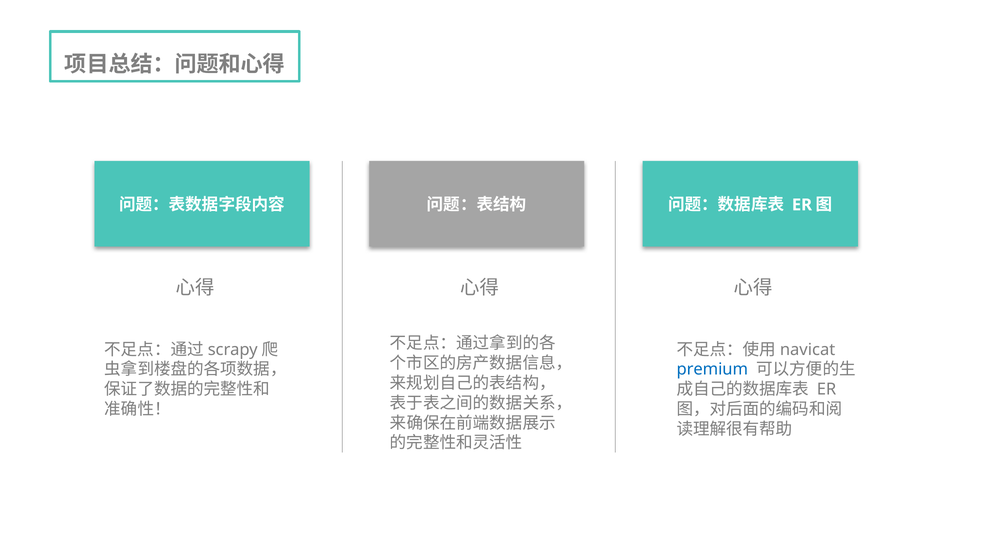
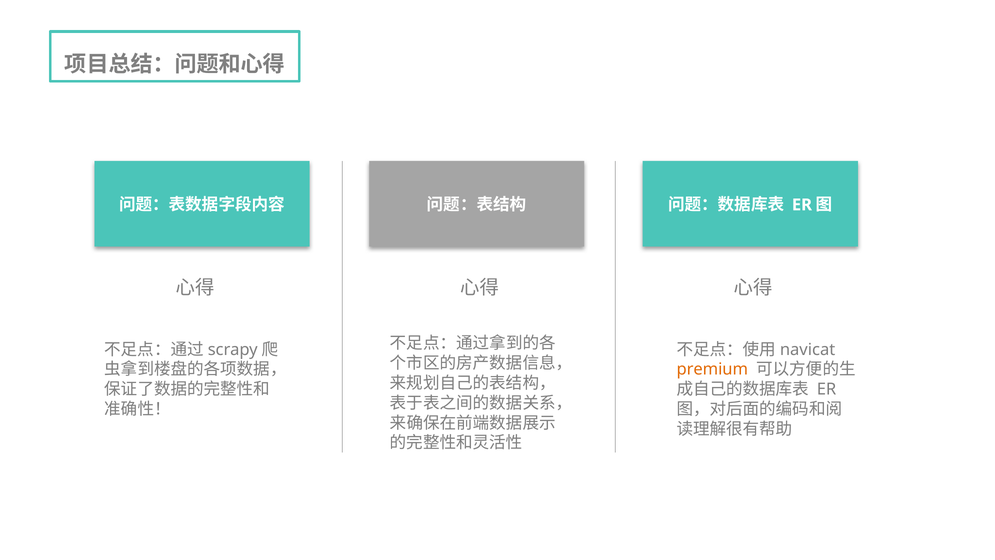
premium colour: blue -> orange (712, 369)
